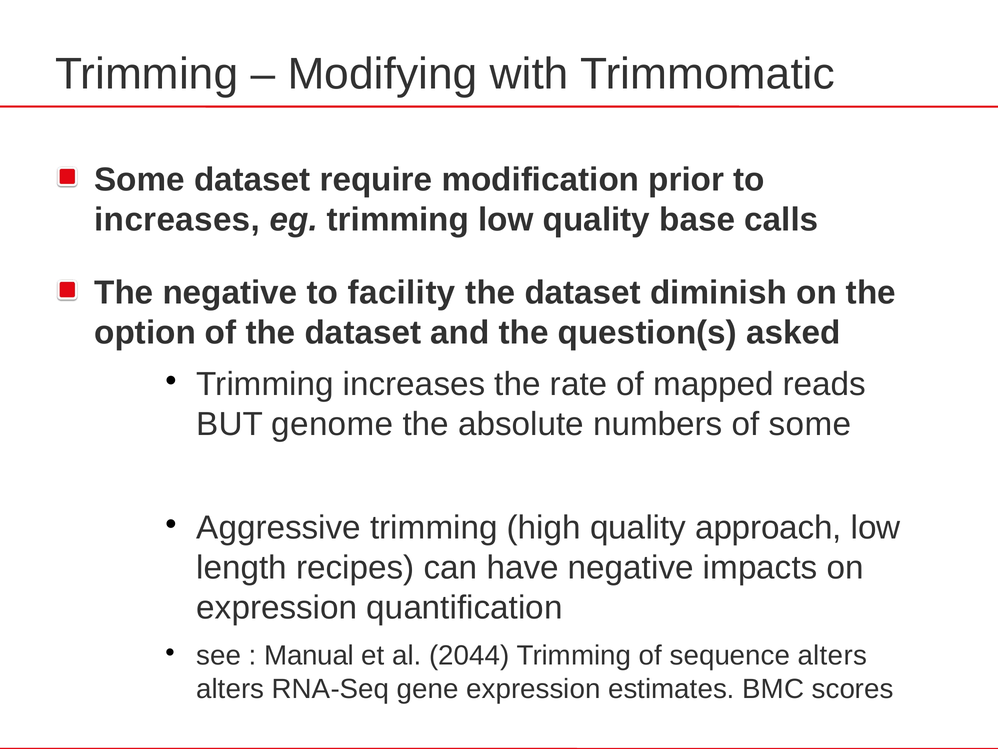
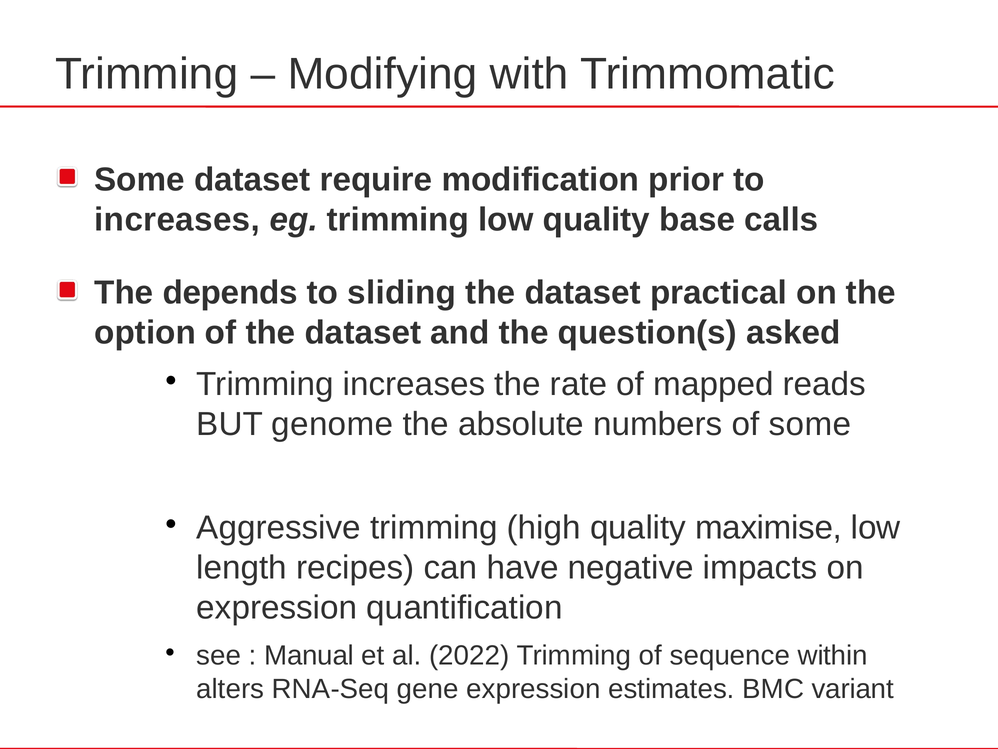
The negative: negative -> depends (230, 293)
facility: facility -> sliding (402, 293)
diminish: diminish -> practical (719, 293)
approach: approach -> maximise (769, 528)
2044: 2044 -> 2022 (469, 655)
sequence alters: alters -> within (833, 655)
scores: scores -> variant (853, 689)
